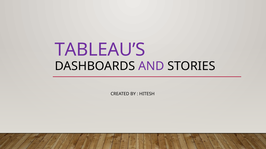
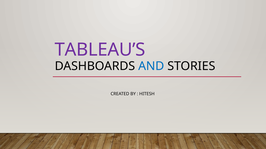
AND colour: purple -> blue (151, 66)
